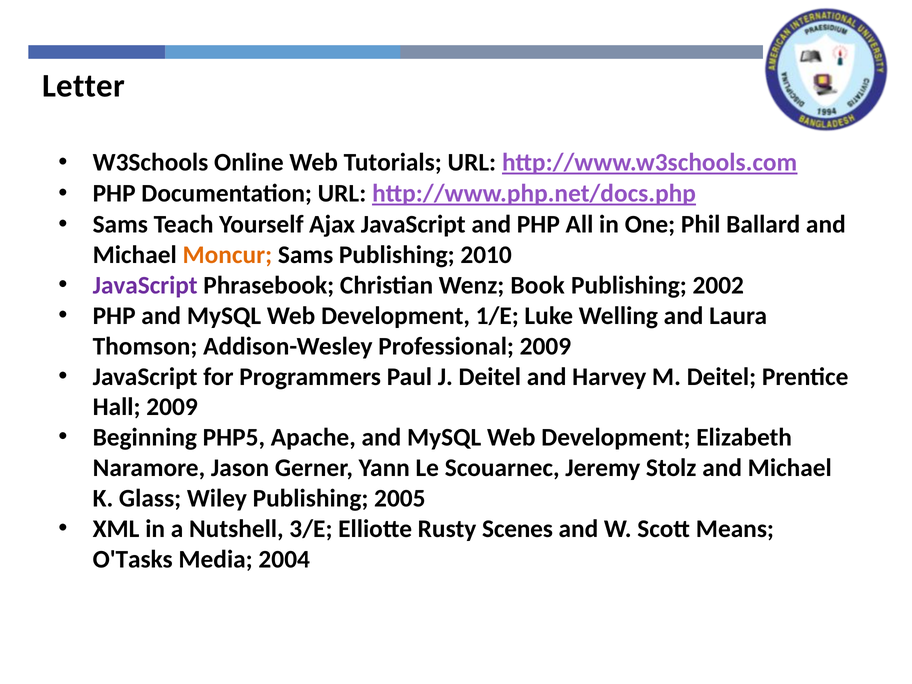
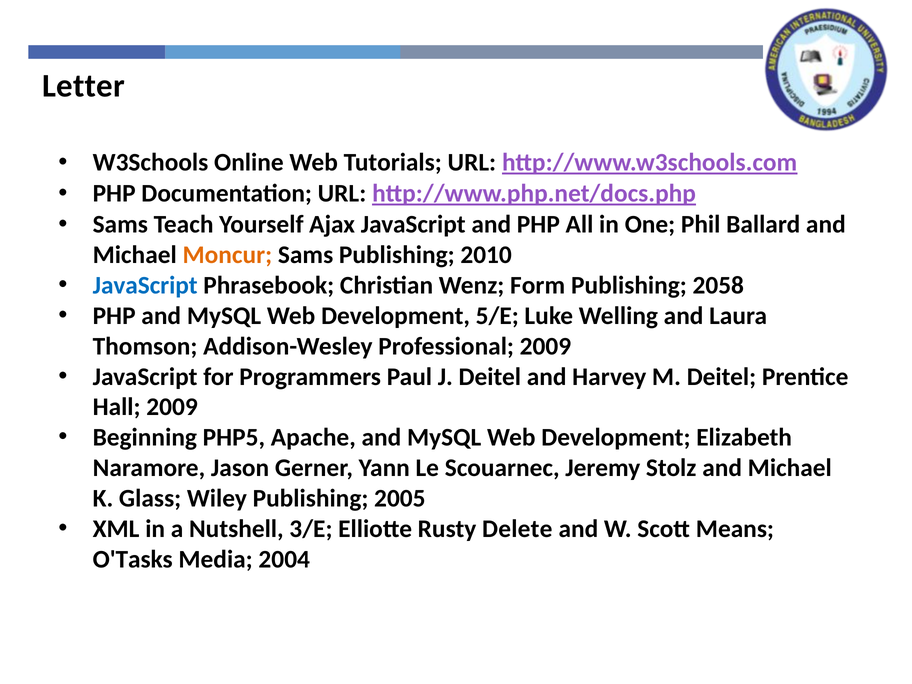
JavaScript colour: purple -> blue (145, 285)
Book: Book -> Form (538, 285)
2002: 2002 -> 2058 (718, 285)
1/E: 1/E -> 5/E (497, 316)
Scenes: Scenes -> Delete (517, 529)
